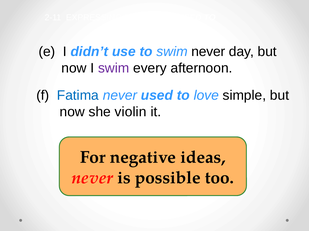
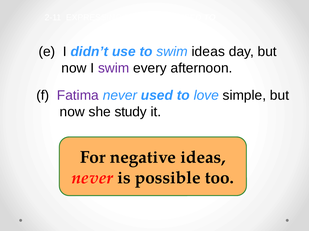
swim never: never -> ideas (208, 52)
Fatima colour: blue -> purple (78, 96)
violin: violin -> study (131, 112)
